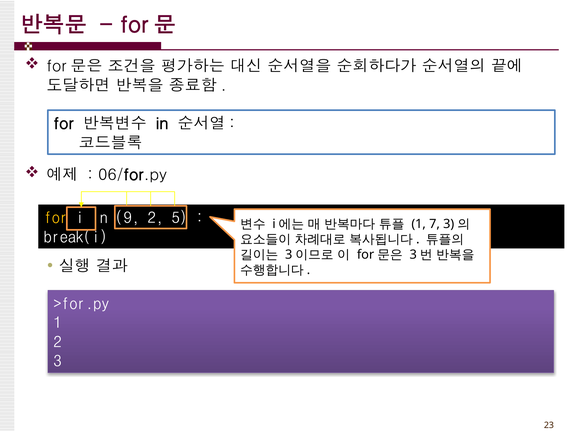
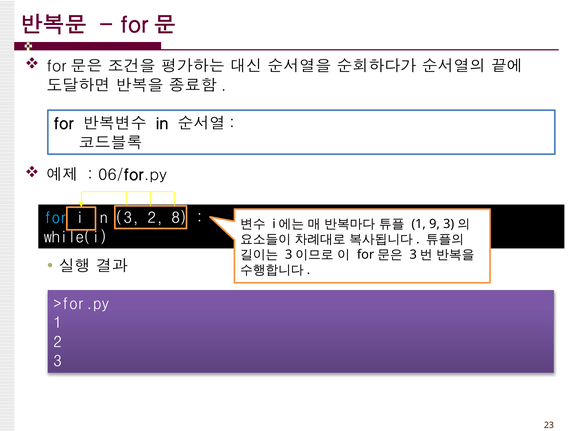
for colour: yellow -> light blue (56, 218)
in 9: 9 -> 3 (128, 218)
5: 5 -> 8 (180, 218)
7: 7 -> 9 (435, 224)
break(i: break(i -> while(i (76, 237)
